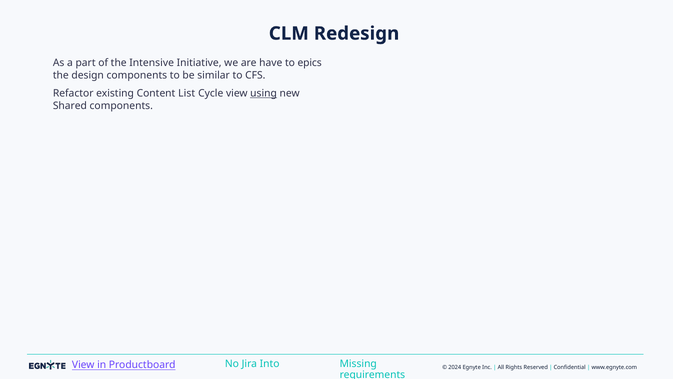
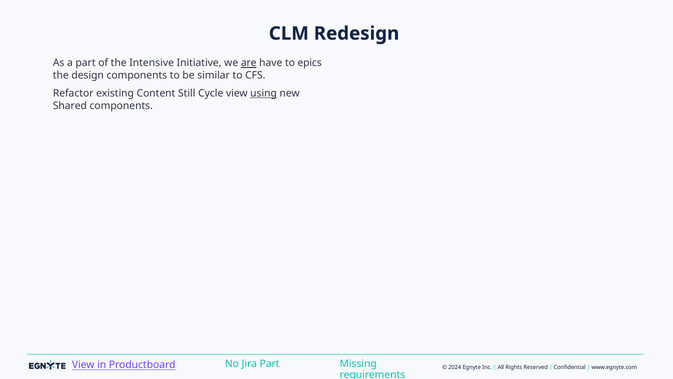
are underline: none -> present (249, 63)
List: List -> Still (187, 93)
Jira Into: Into -> Part (270, 363)
